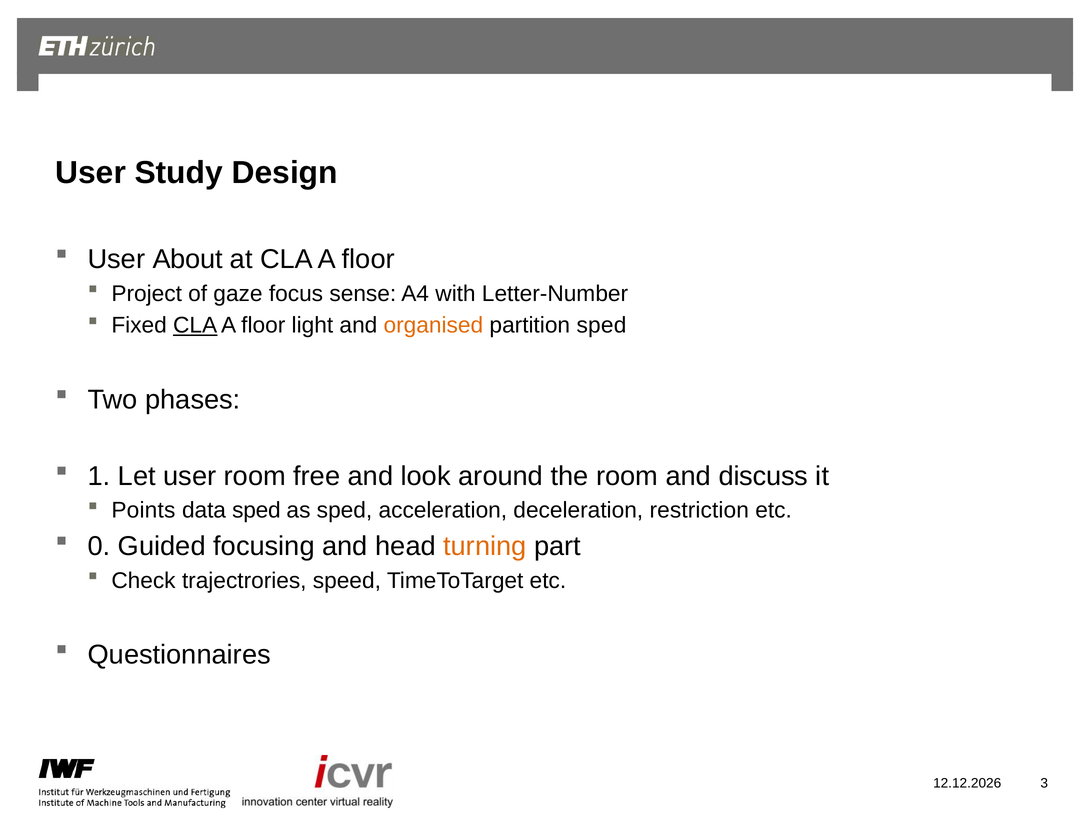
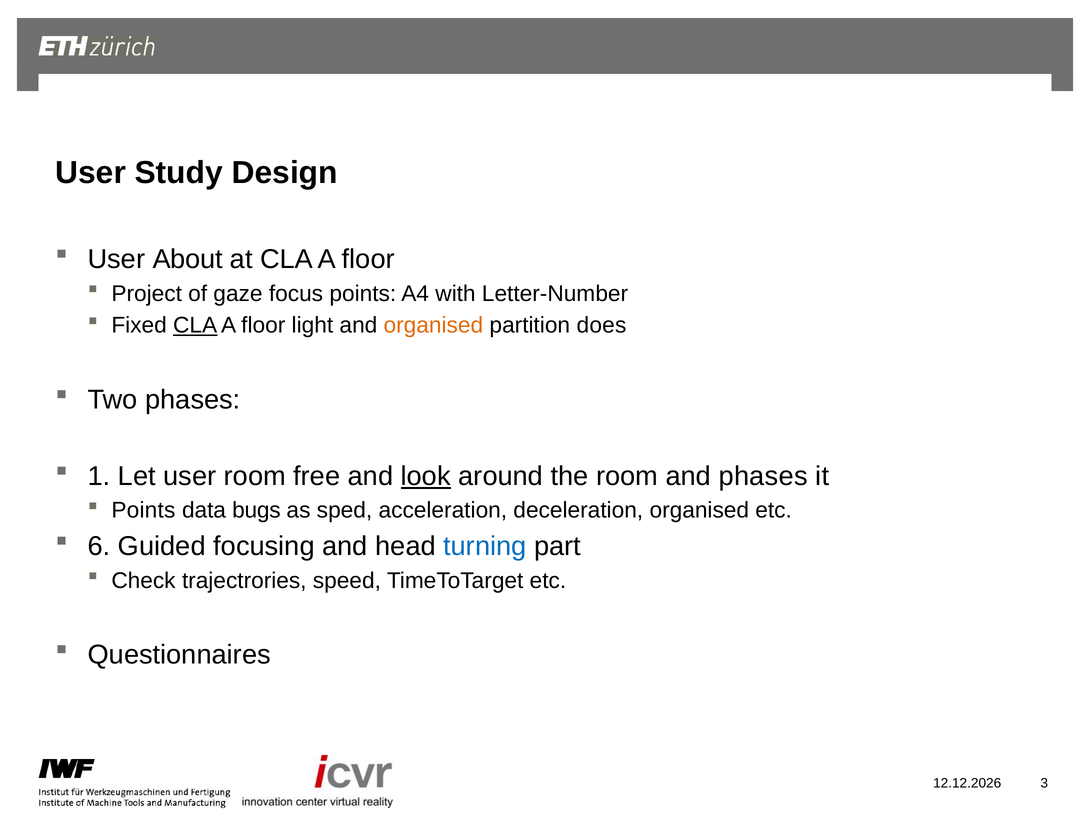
focus sense: sense -> points (363, 294)
partition sped: sped -> does (601, 326)
look underline: none -> present (426, 477)
and discuss: discuss -> phases (763, 477)
data sped: sped -> bugs (256, 511)
deceleration restriction: restriction -> organised (699, 511)
0: 0 -> 6 (99, 547)
turning colour: orange -> blue (485, 547)
